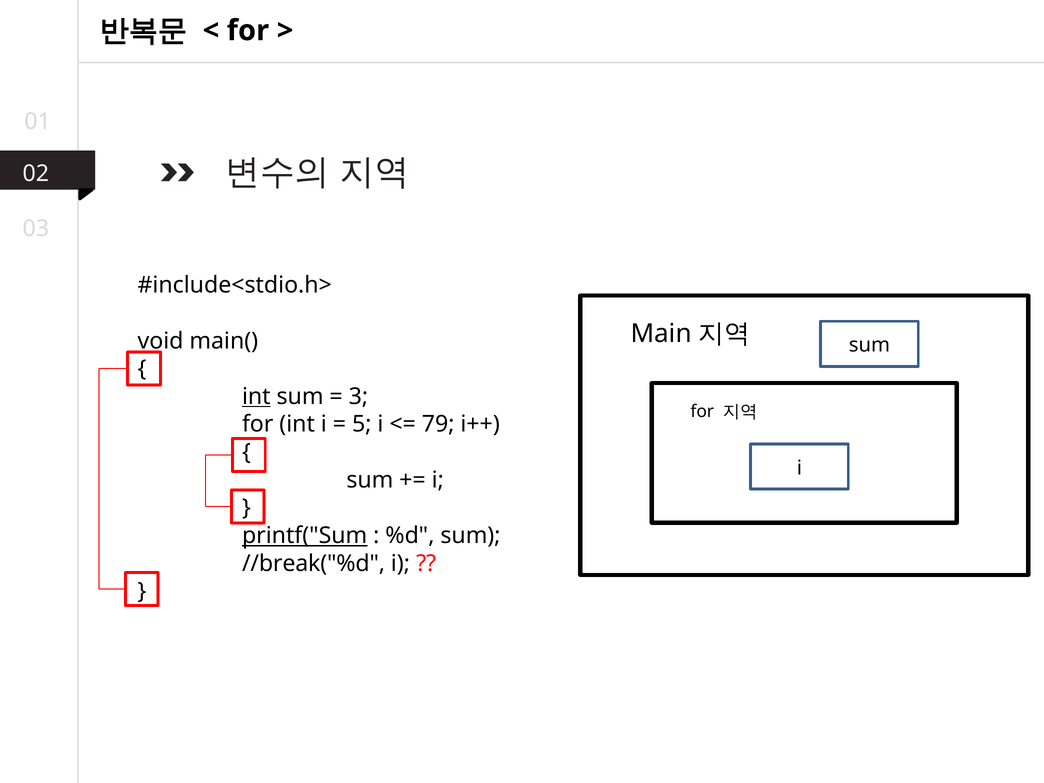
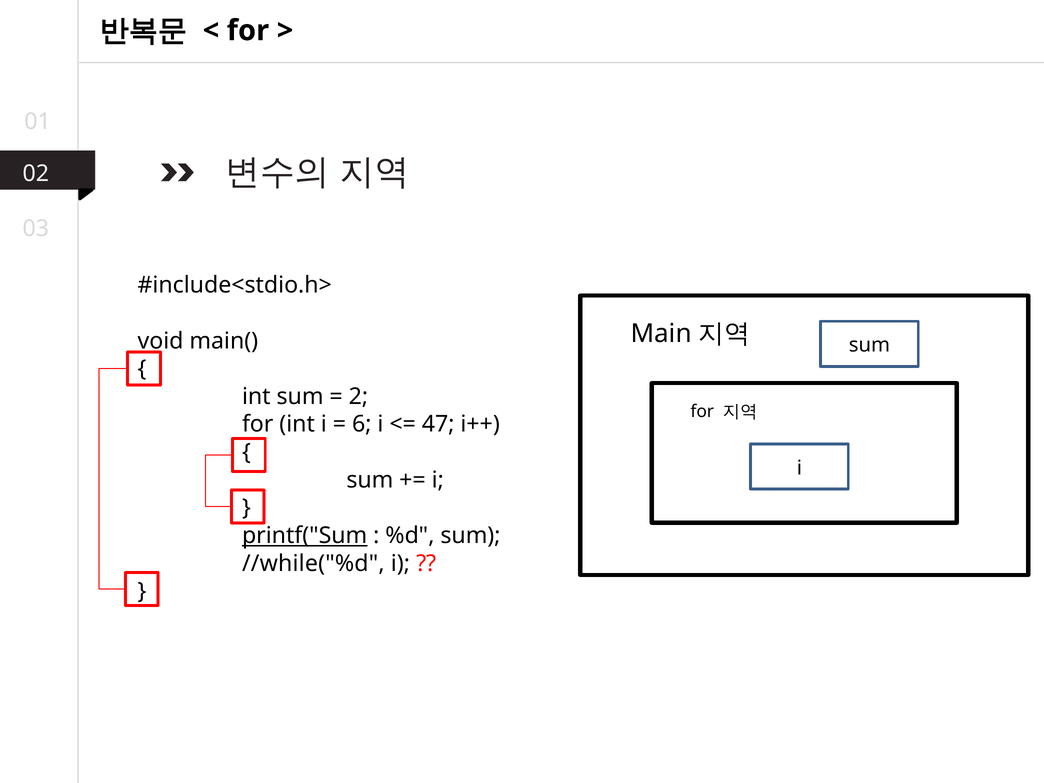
int underline: present -> none (256, 397)
3: 3 -> 2 (358, 397)
5: 5 -> 6 (362, 424)
79: 79 -> 47 (438, 424)
//break("%d: //break("%d -> //while("%d (313, 563)
